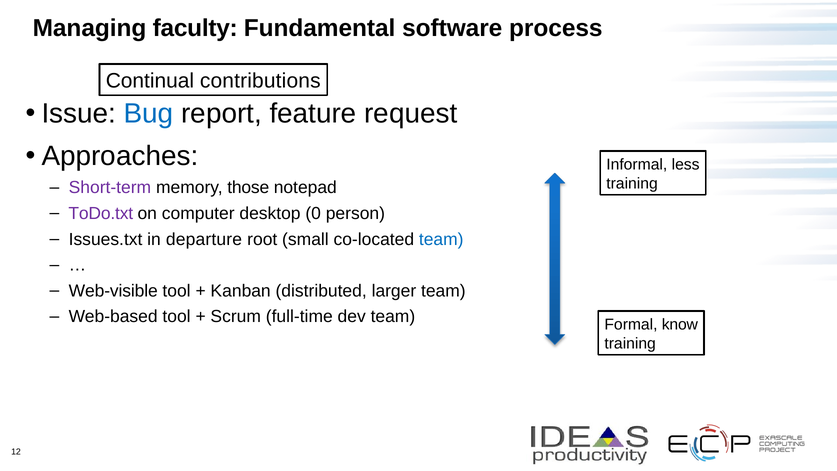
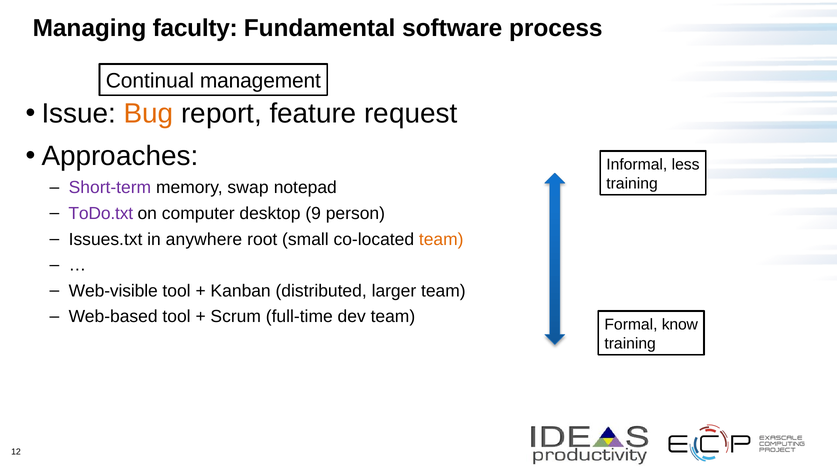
contributions: contributions -> management (260, 81)
Bug colour: blue -> orange (149, 114)
those: those -> swap (248, 188)
0: 0 -> 9 (313, 213)
departure: departure -> anywhere (204, 239)
team colour: blue -> orange (441, 239)
